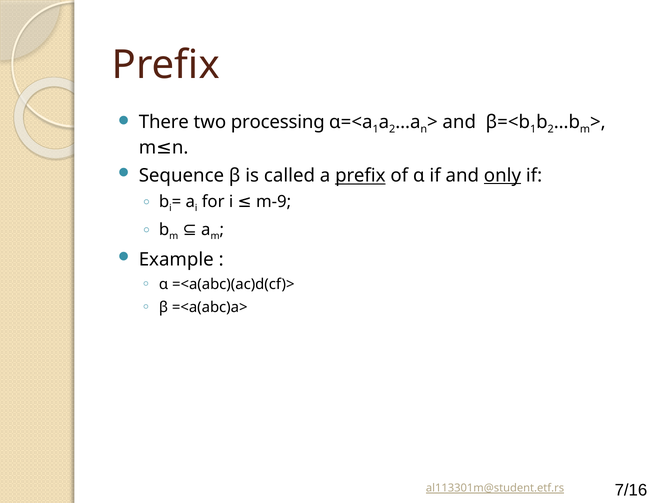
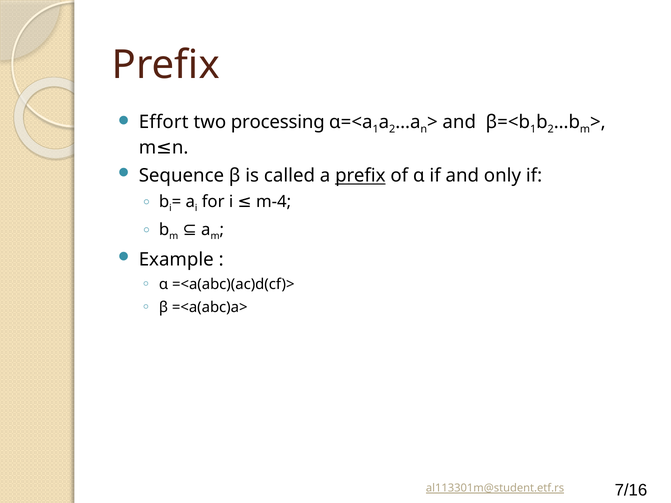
There: There -> Effort (164, 122)
only underline: present -> none (502, 176)
m-9: m-9 -> m-4 (274, 202)
